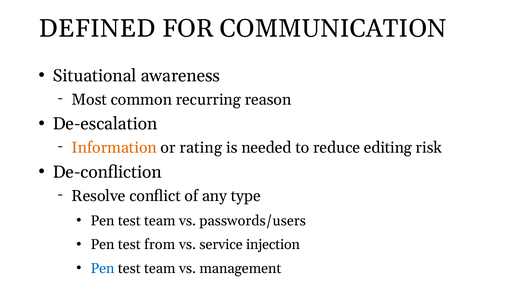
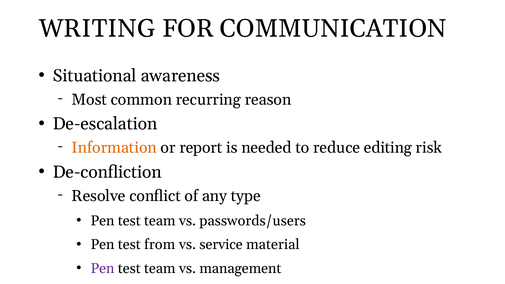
DEFINED: DEFINED -> WRITING (97, 28)
rating: rating -> report (201, 148)
injection: injection -> material (273, 245)
Pen colour: blue -> purple (103, 268)
